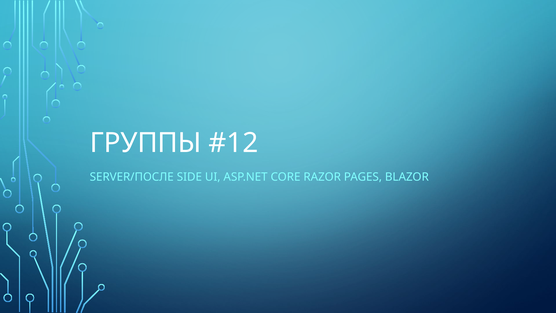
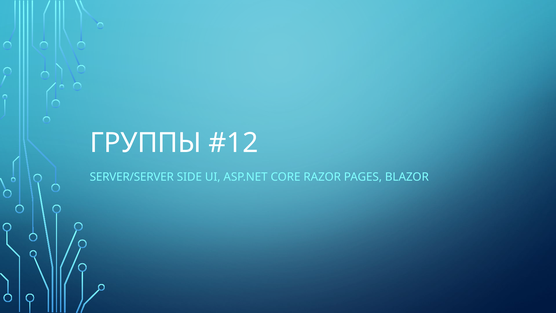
SERVER/ПОСЛЕ: SERVER/ПОСЛЕ -> SERVER/SERVER (132, 177)
